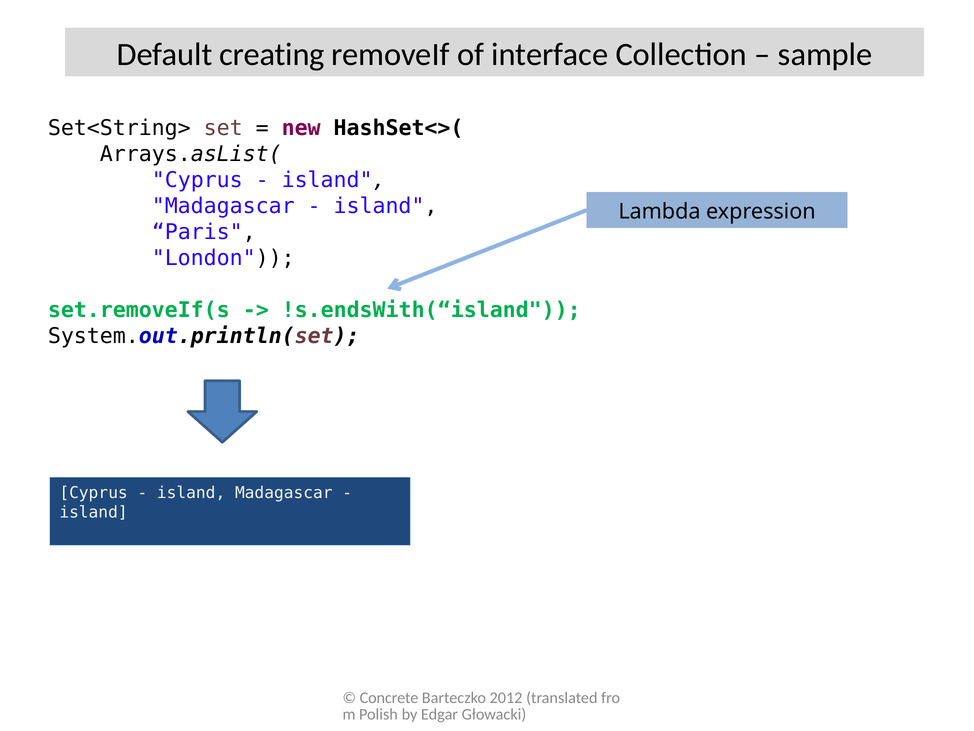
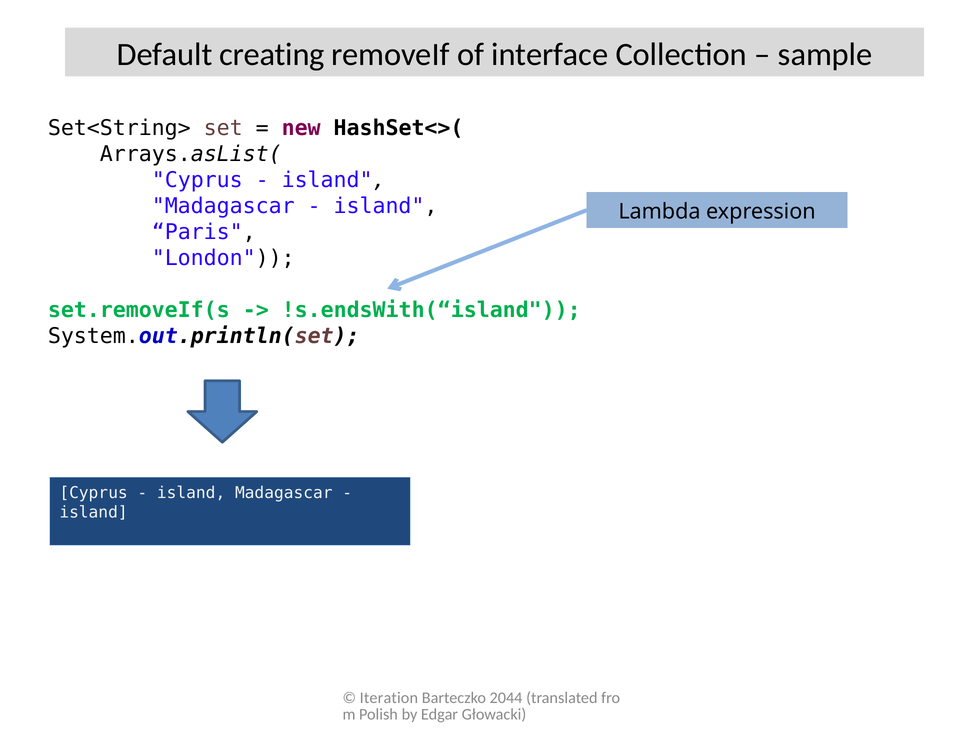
Concrete: Concrete -> Iteration (389, 697)
2012: 2012 -> 2044 (506, 697)
